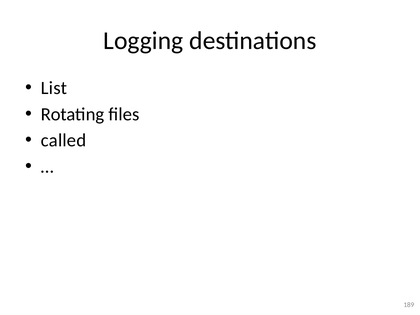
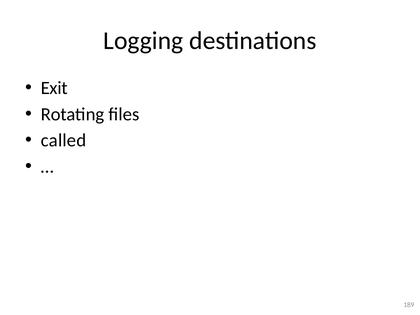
List: List -> Exit (54, 88)
